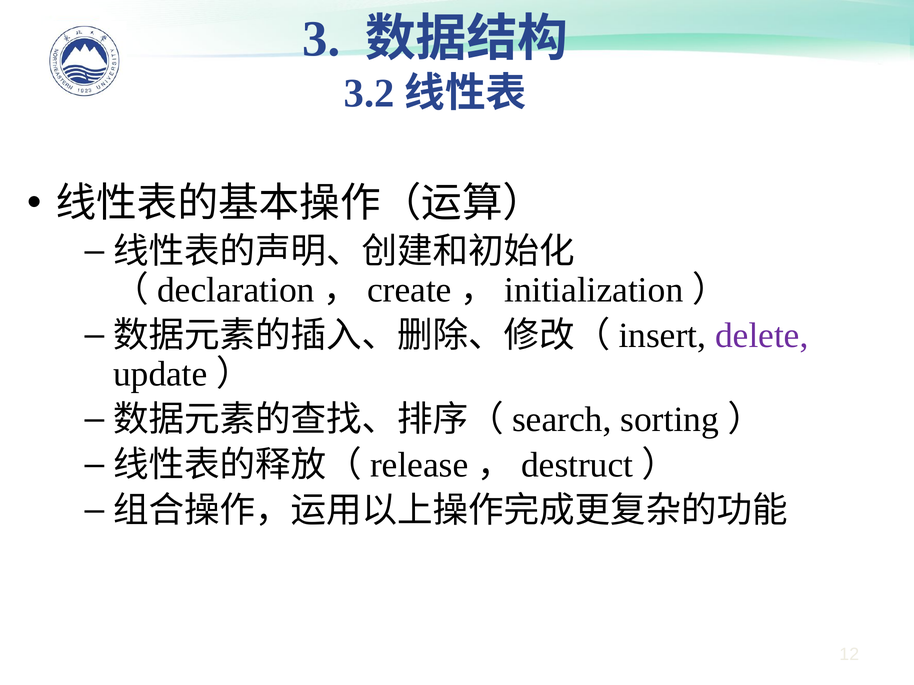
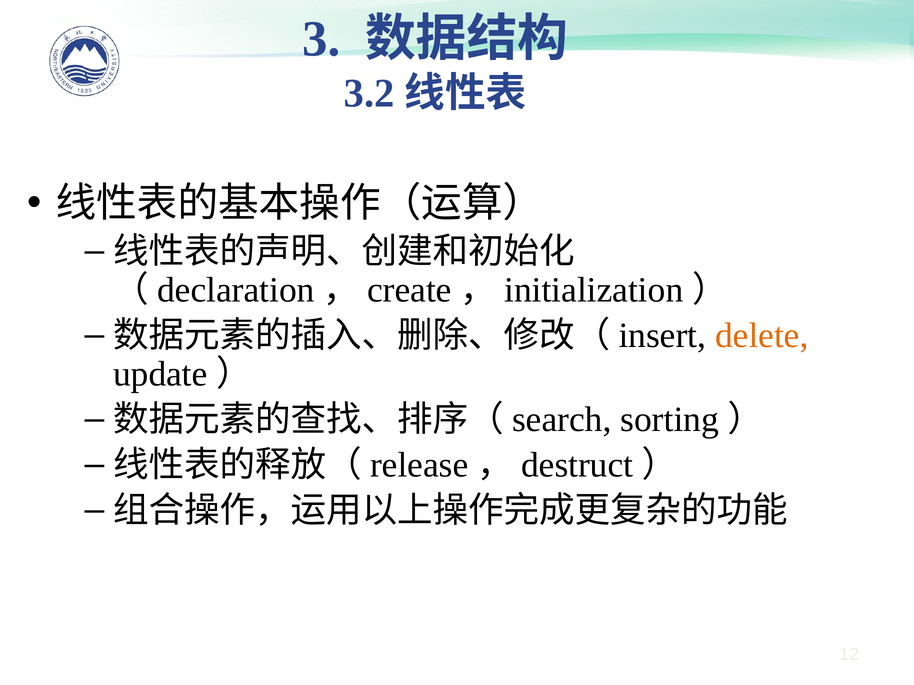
delete colour: purple -> orange (762, 336)
